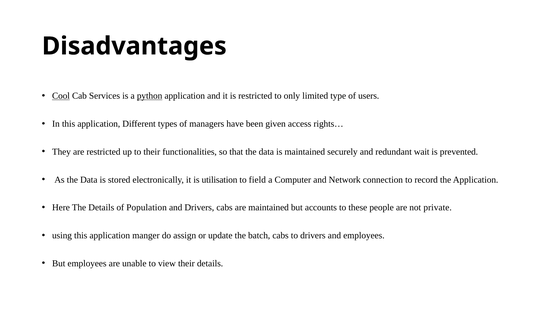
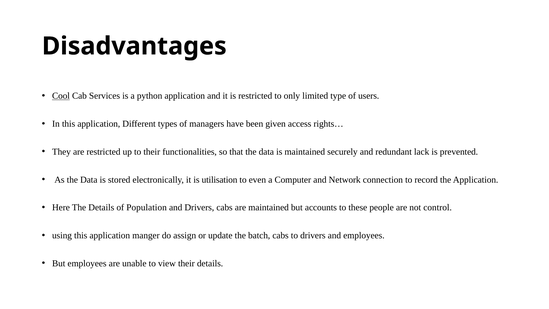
python underline: present -> none (150, 96)
wait: wait -> lack (422, 152)
field: field -> even (257, 180)
private: private -> control (438, 207)
